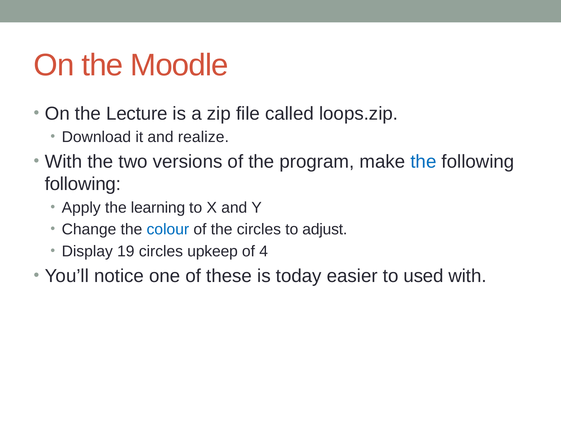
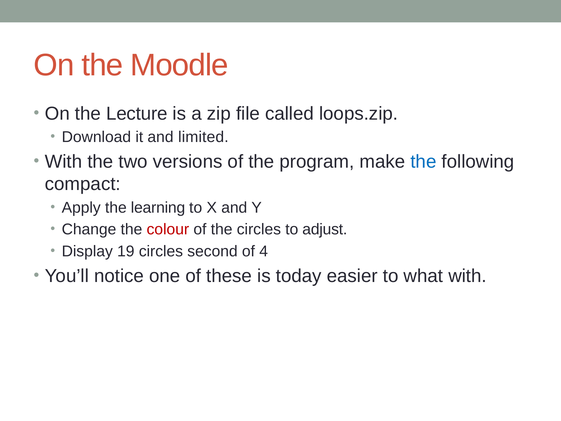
realize: realize -> limited (203, 137)
following: following -> compact (83, 184)
colour colour: blue -> red (168, 229)
upkeep: upkeep -> second (212, 251)
used: used -> what (423, 276)
